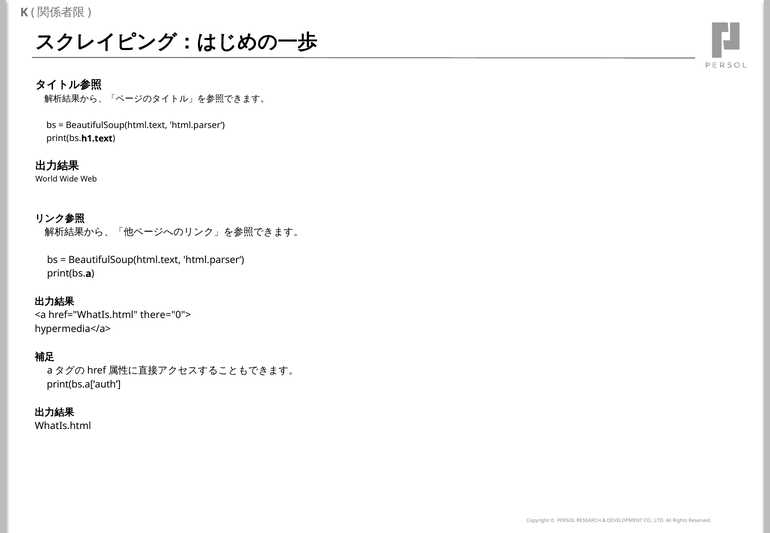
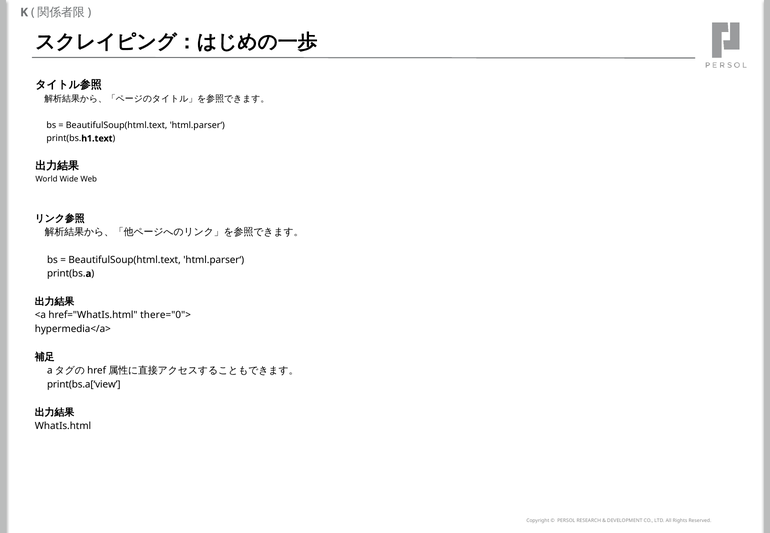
print(bs.a[‘auth: print(bs.a[‘auth -> print(bs.a[‘view (84, 384)
